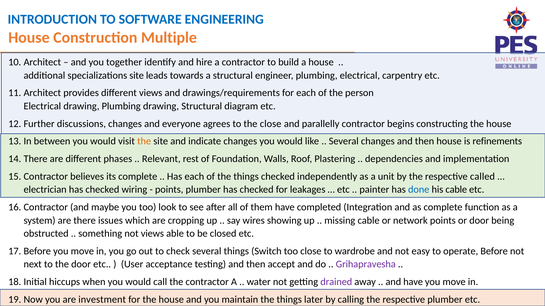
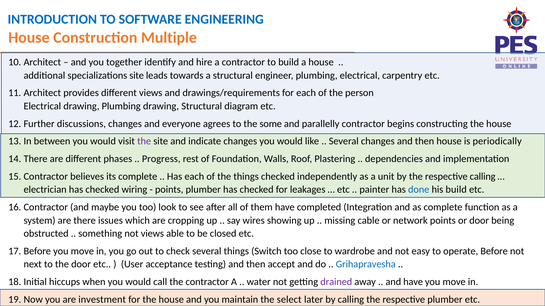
the close: close -> some (271, 124)
the colour: orange -> purple (144, 142)
refinements: refinements -> periodically (497, 142)
Relevant: Relevant -> Progress (161, 159)
respective called: called -> calling (483, 177)
his cable: cable -> build (456, 190)
Grihapravesha colour: purple -> blue (366, 265)
maintain the things: things -> select (289, 300)
